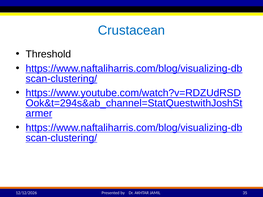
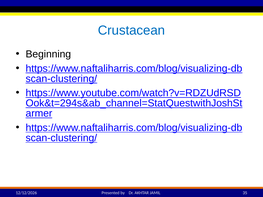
Threshold: Threshold -> Beginning (48, 54)
